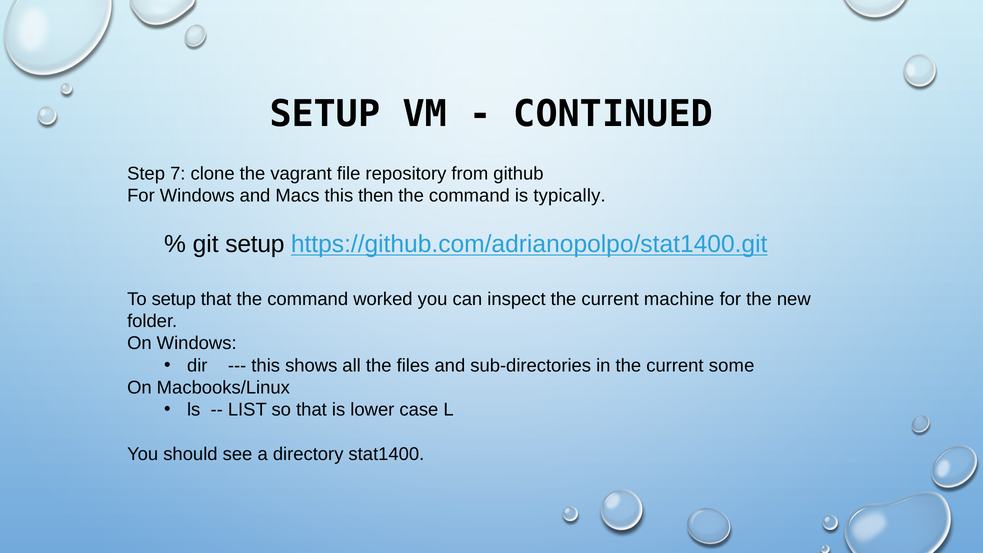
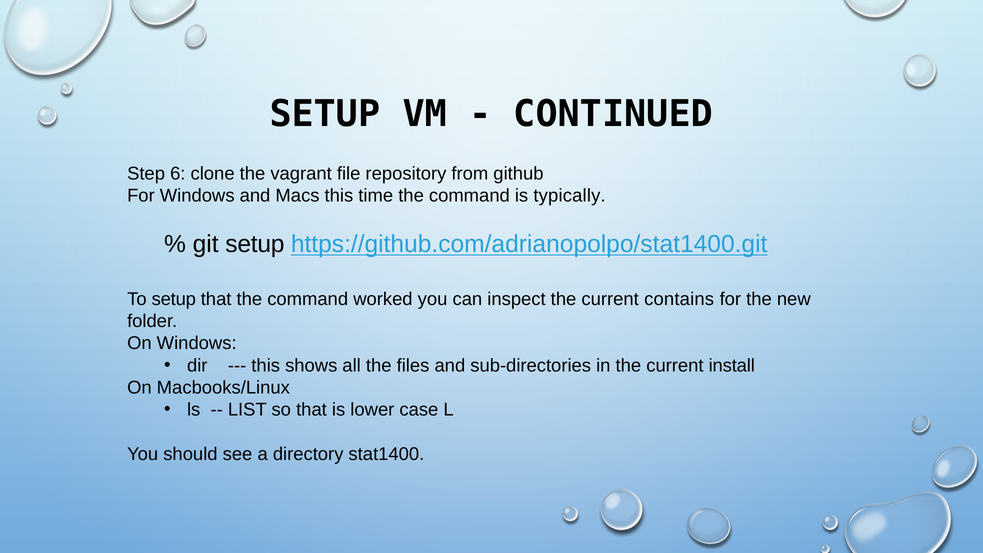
7: 7 -> 6 (178, 174)
then: then -> time (376, 196)
machine: machine -> contains (679, 299)
some: some -> install (732, 365)
